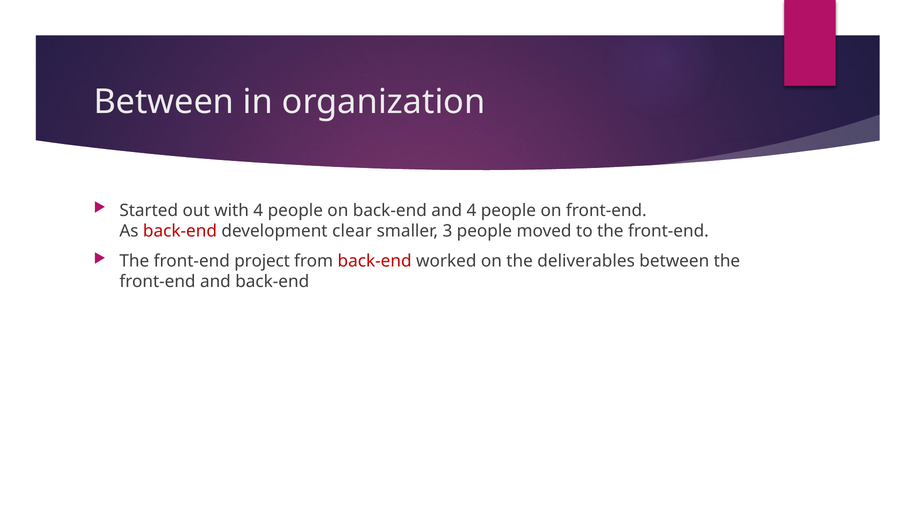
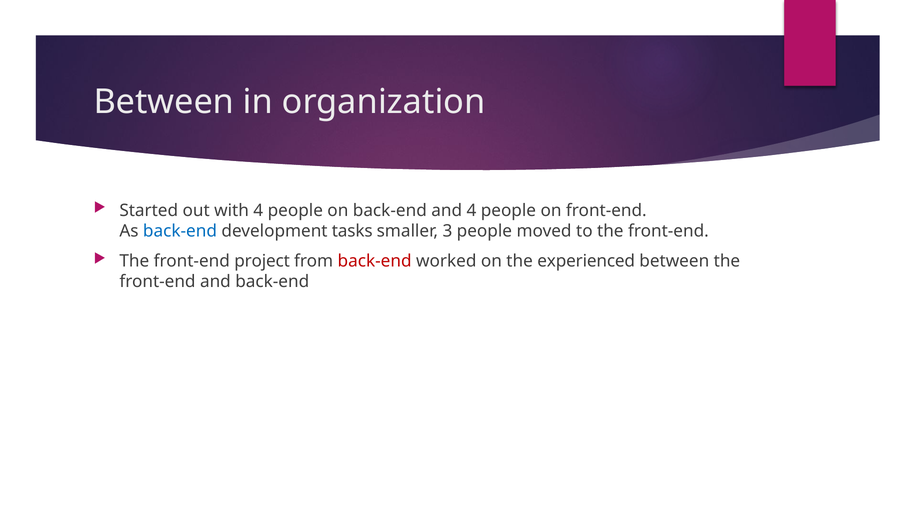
back-end colour: red -> blue (180, 231)
clear: clear -> tasks (352, 231)
deliverables: deliverables -> experienced (586, 261)
